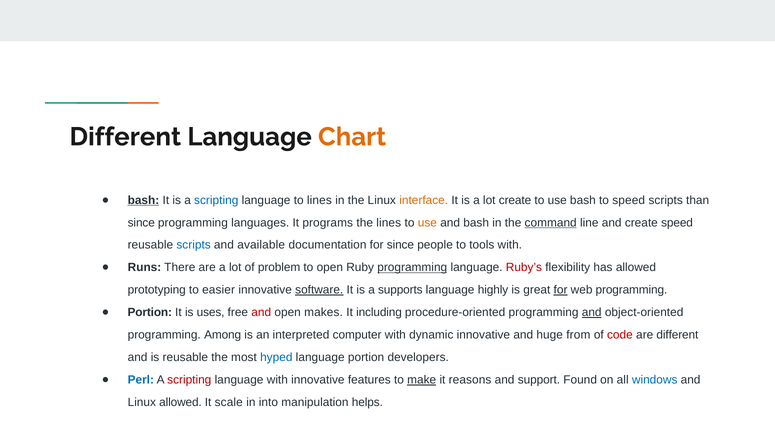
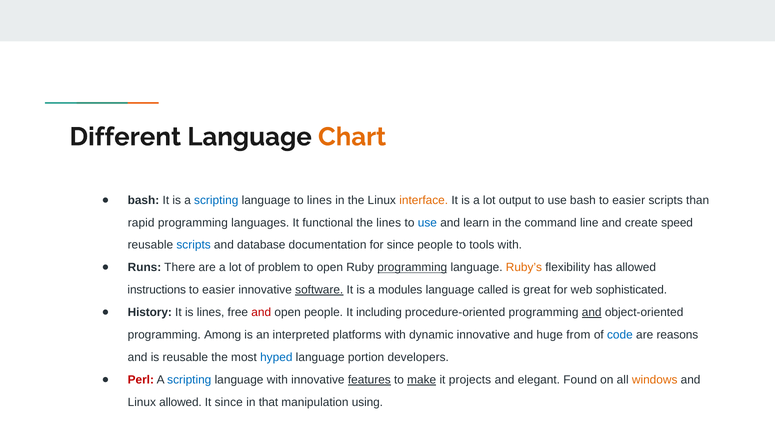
bash underline: present -> none (143, 200)
lot create: create -> output (515, 200)
bash to speed: speed -> easier (629, 200)
since: since -> rapid (141, 223)
programs: programs -> functional (328, 223)
use colour: orange -> blue (427, 223)
and bash: bash -> learn (476, 223)
command underline: present -> none (551, 223)
available: available -> database (261, 245)
Ruby’s colour: red -> orange (524, 267)
prototyping: prototyping -> instructions (157, 290)
supports: supports -> modules (400, 290)
highly: highly -> called (493, 290)
for underline: present -> none (561, 290)
web programming: programming -> sophisticated (631, 290)
Portion: Portion -> History (150, 312)
is uses: uses -> lines (211, 312)
open makes: makes -> people (324, 312)
computer: computer -> platforms (357, 335)
code colour: red -> blue (620, 335)
are different: different -> reasons (677, 335)
Perl colour: blue -> red (141, 380)
scripting colour: red -> blue (189, 380)
features underline: none -> present (369, 380)
reasons: reasons -> projects (470, 380)
support: support -> elegant (539, 380)
windows colour: blue -> orange (655, 380)
It scale: scale -> since (229, 402)
into: into -> that (268, 402)
helps: helps -> using (367, 402)
